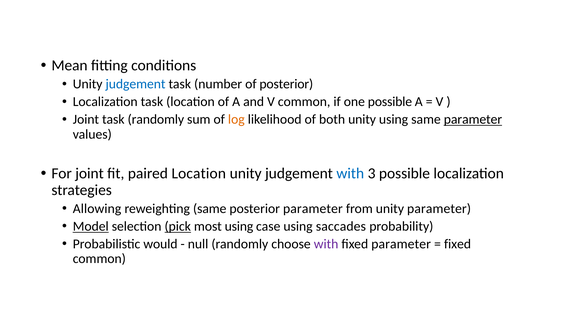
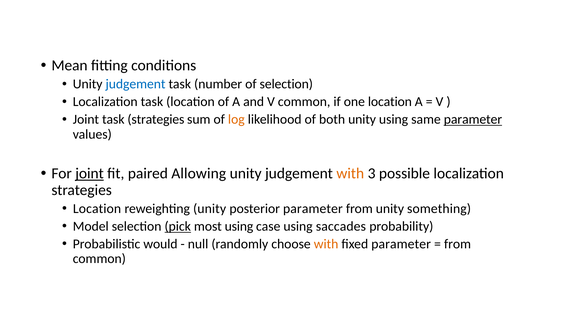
of posterior: posterior -> selection (286, 84)
one possible: possible -> location (390, 102)
task randomly: randomly -> strategies (156, 120)
joint underline: none -> present (90, 173)
paired Location: Location -> Allowing (199, 173)
with colour: blue -> orange (350, 173)
Allowing: Allowing -> Location (97, 209)
reweighting same: same -> unity (210, 209)
unity parameter: parameter -> something (439, 209)
Model underline: present -> none (91, 226)
with colour: purple -> orange (326, 244)
fixed: fixed -> from (458, 244)
